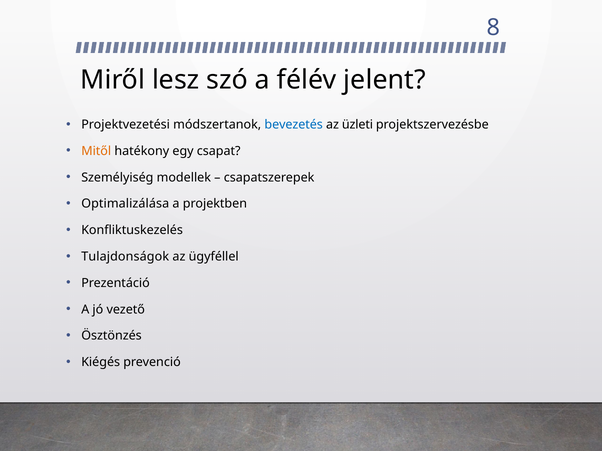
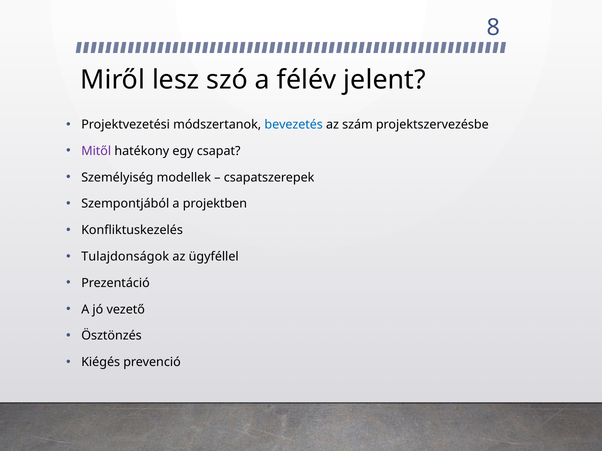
üzleti: üzleti -> szám (357, 125)
Mitől colour: orange -> purple (96, 151)
Optimalizálása: Optimalizálása -> Szempontjából (125, 204)
